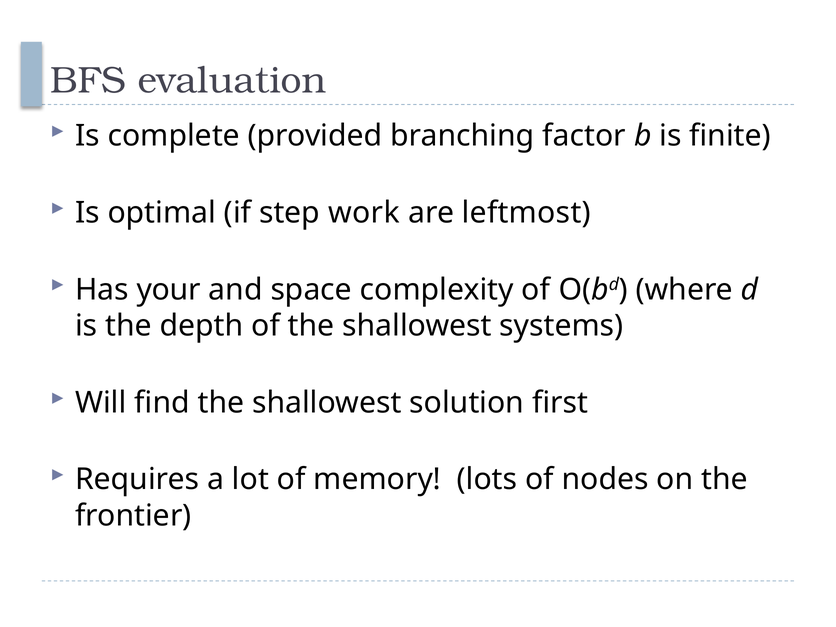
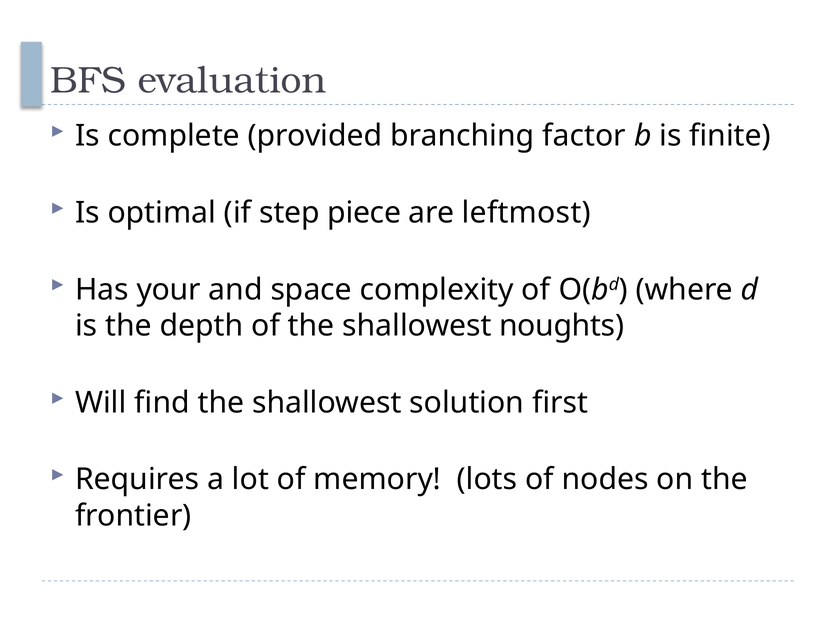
work: work -> piece (364, 213)
systems: systems -> noughts (562, 326)
